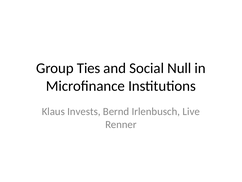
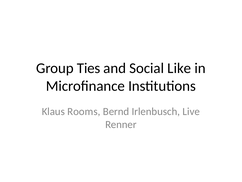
Null: Null -> Like (179, 68)
Invests: Invests -> Rooms (84, 111)
